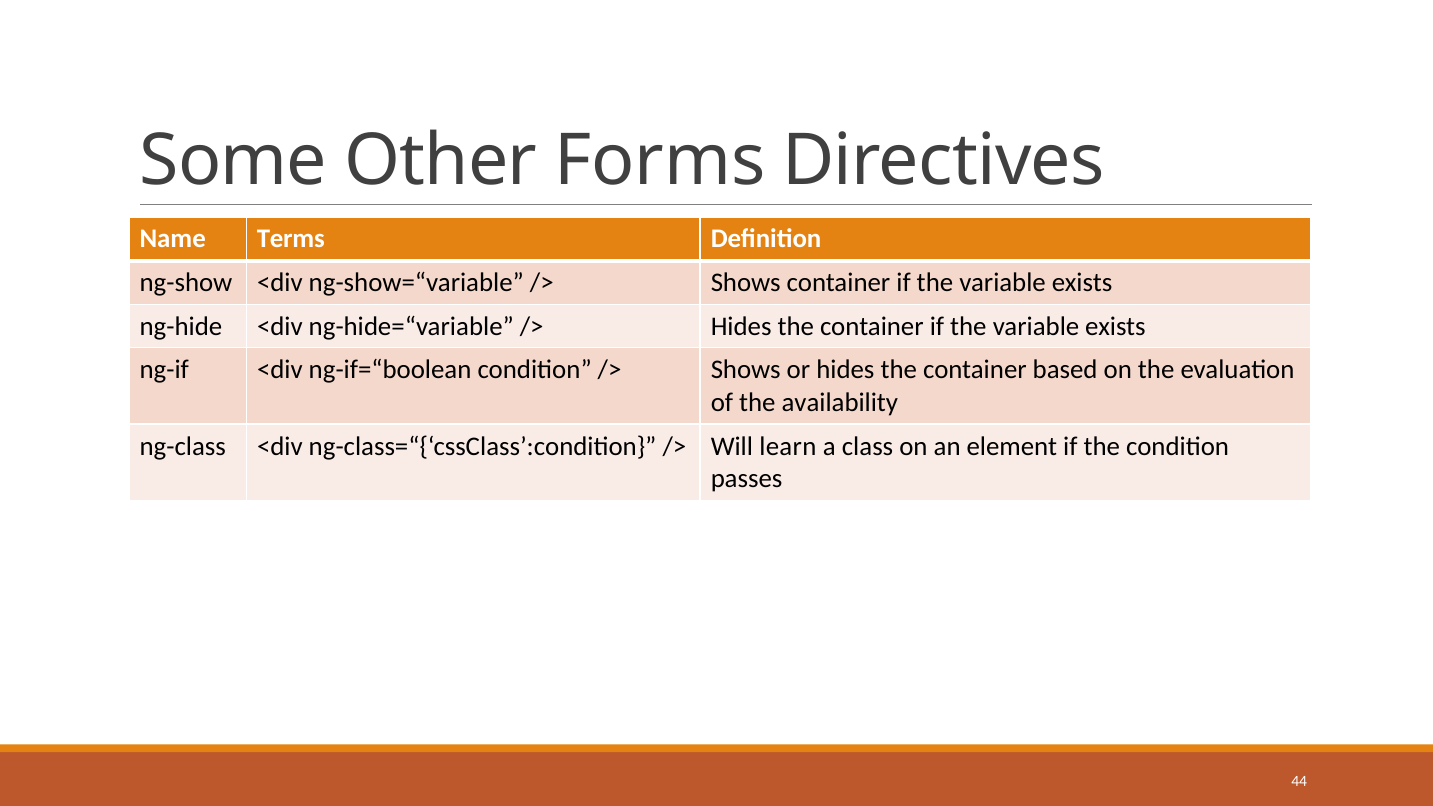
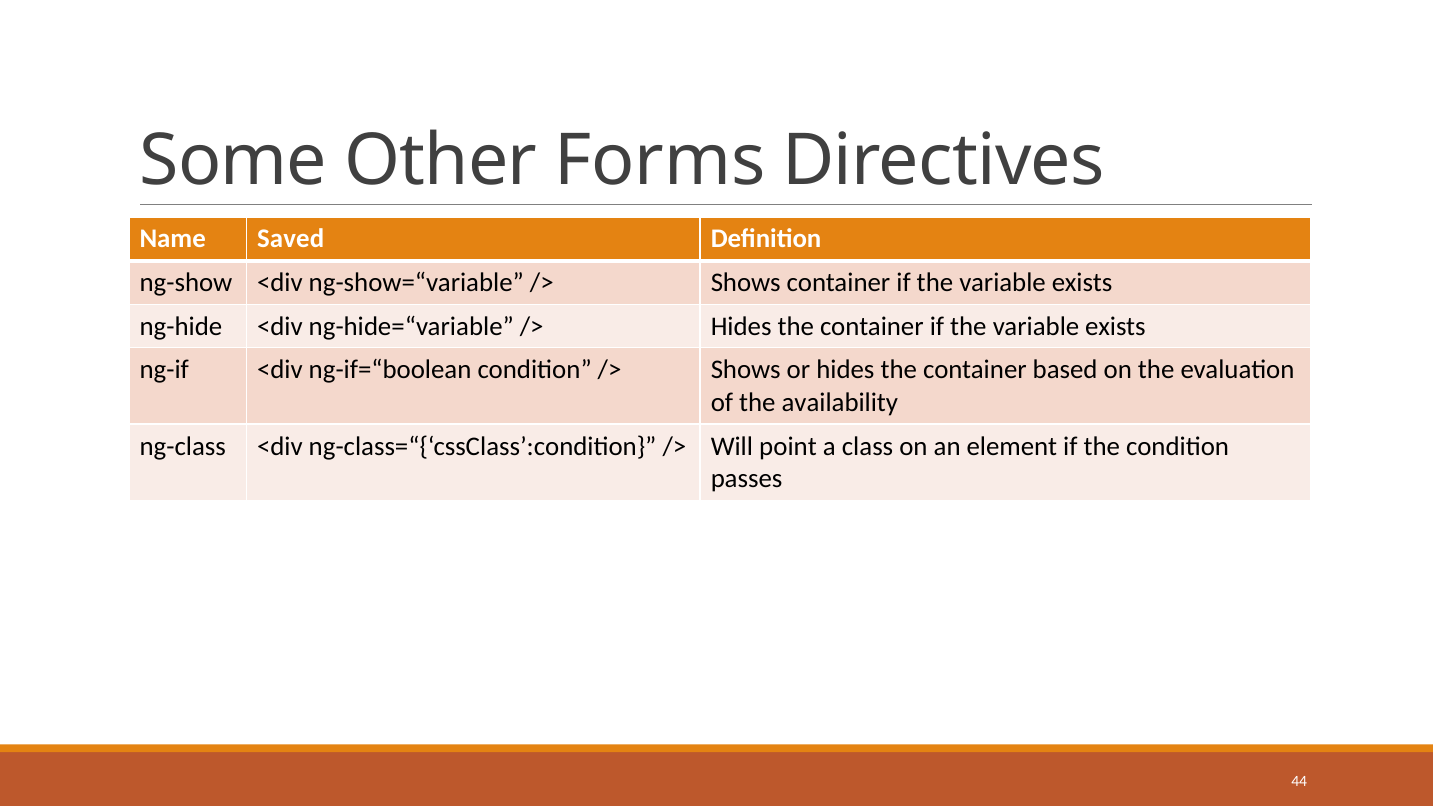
Terms: Terms -> Saved (291, 239)
learn: learn -> point (788, 446)
